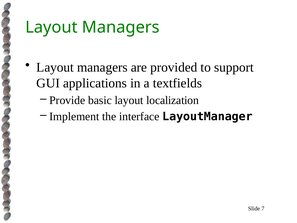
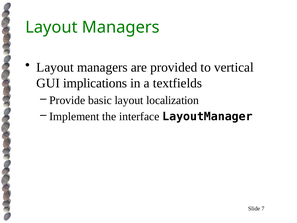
support: support -> vertical (234, 67)
applications: applications -> implications (95, 83)
